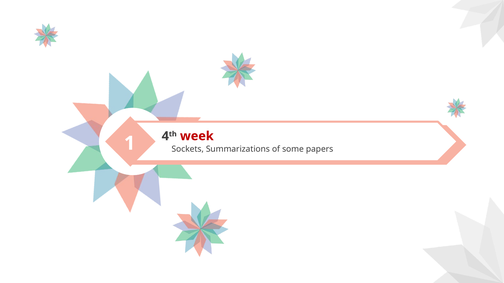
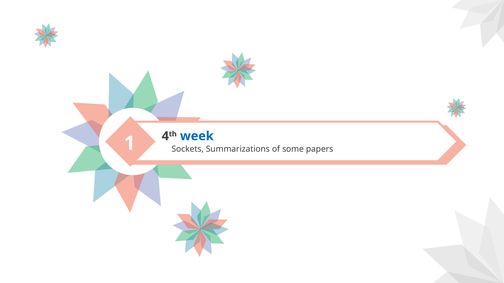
week colour: red -> blue (197, 136)
